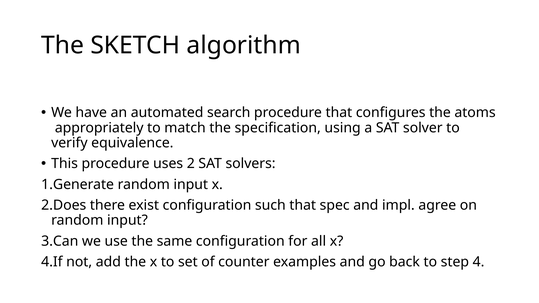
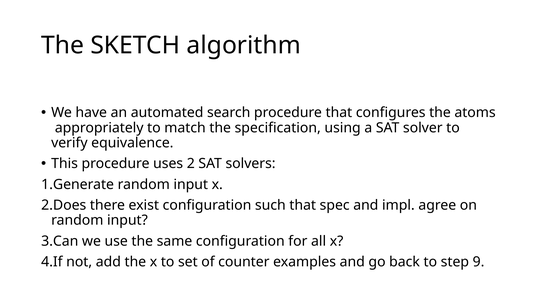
4: 4 -> 9 (479, 262)
